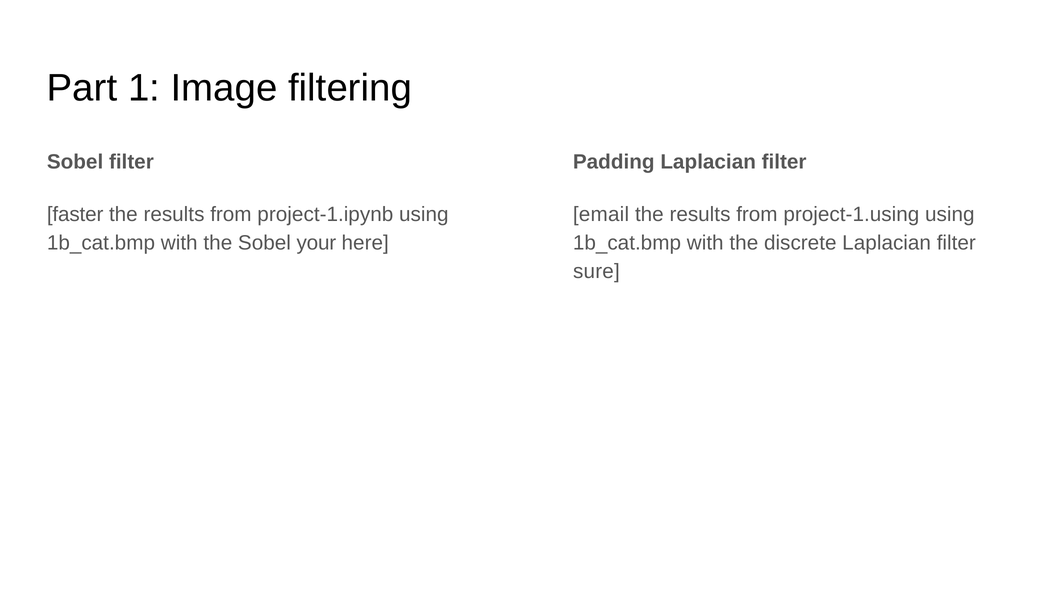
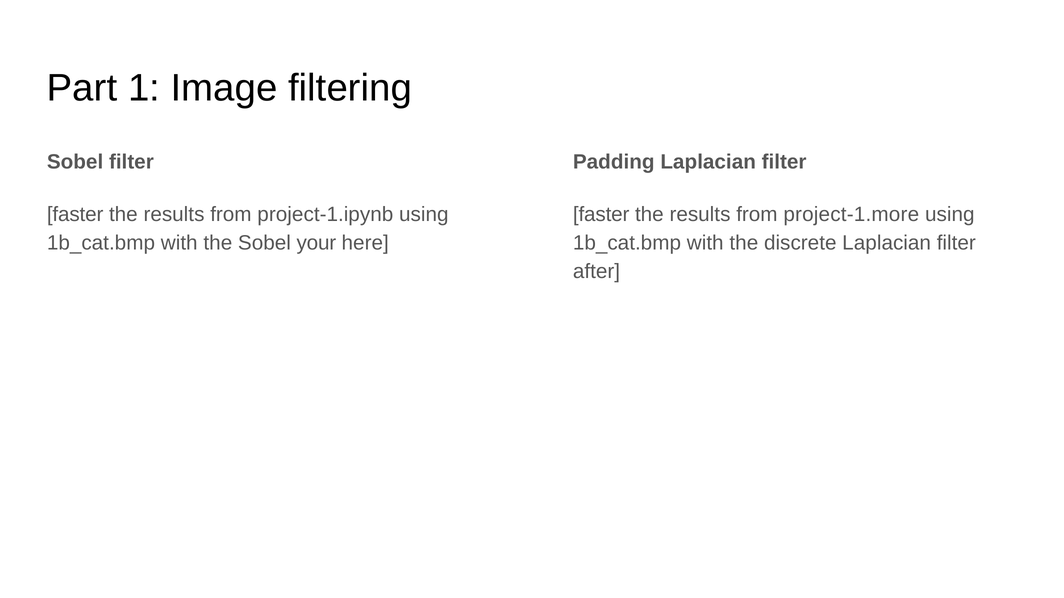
email: email -> faster (601, 214)
project-1.using: project-1.using -> project-1.more (851, 214)
sure: sure -> after (597, 271)
